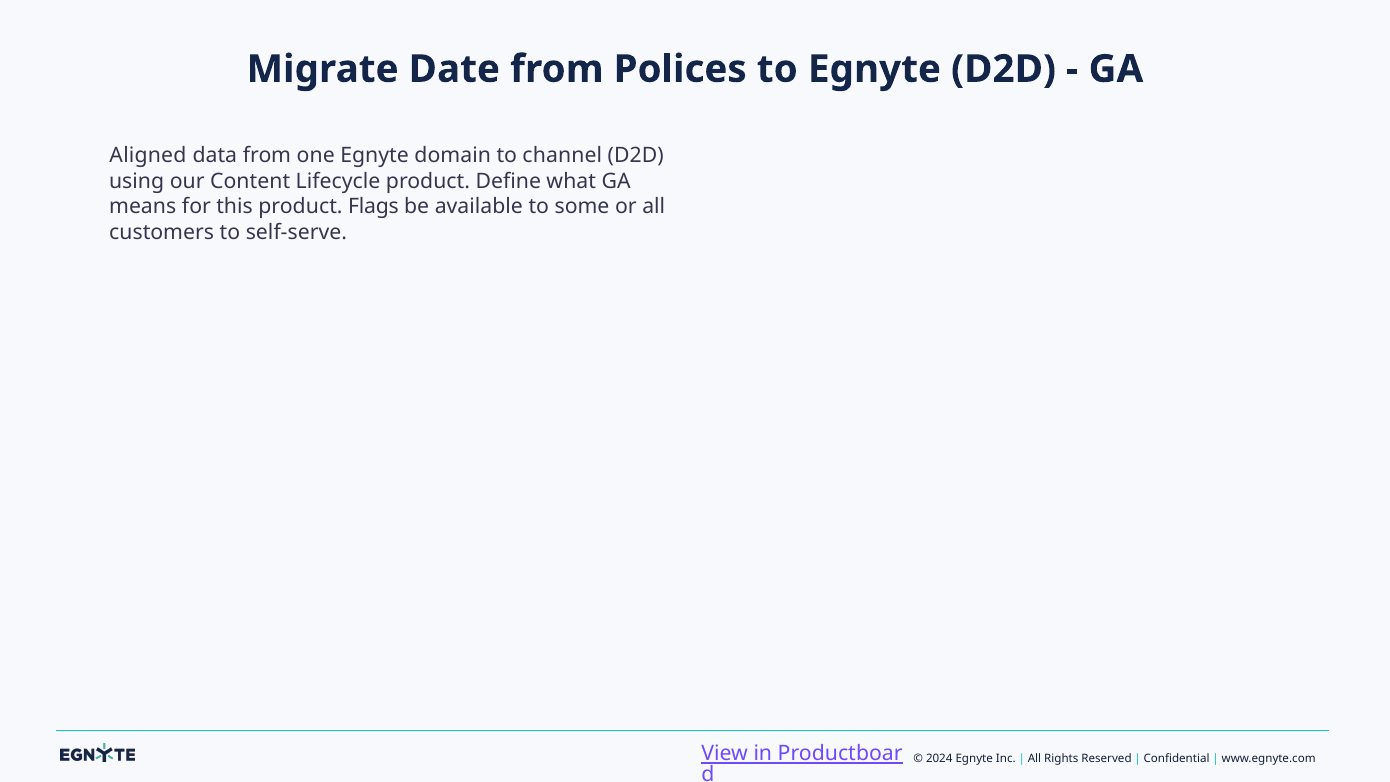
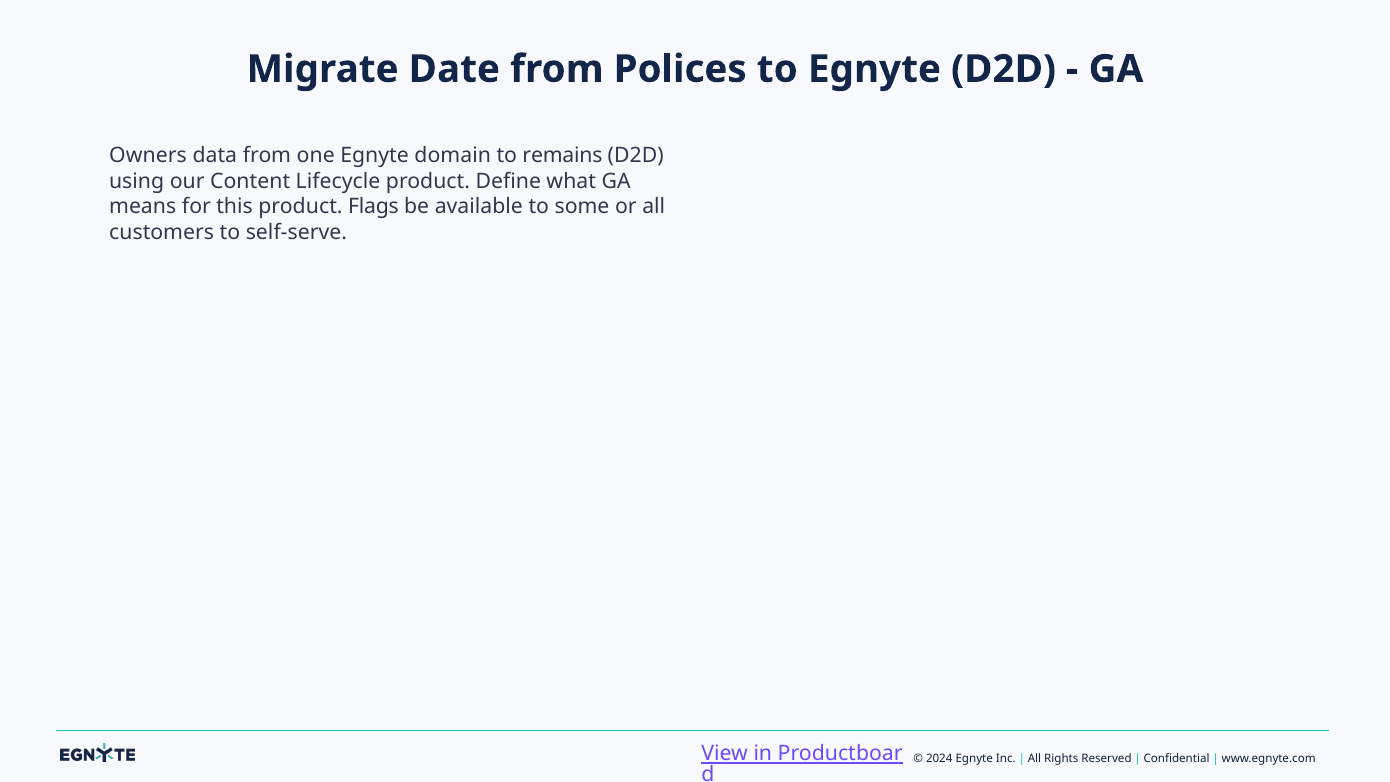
Aligned: Aligned -> Owners (148, 156)
channel: channel -> remains (562, 156)
